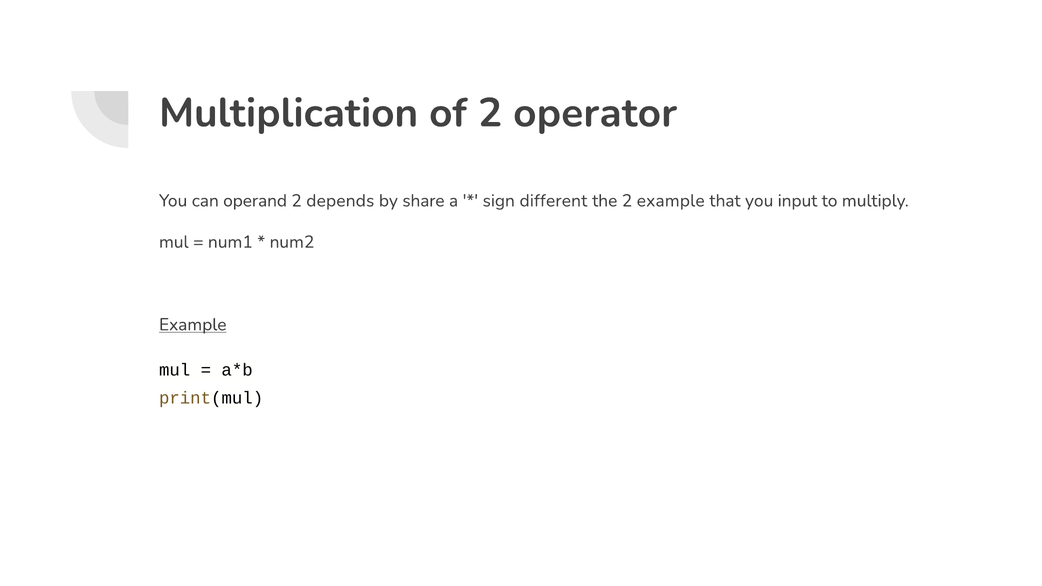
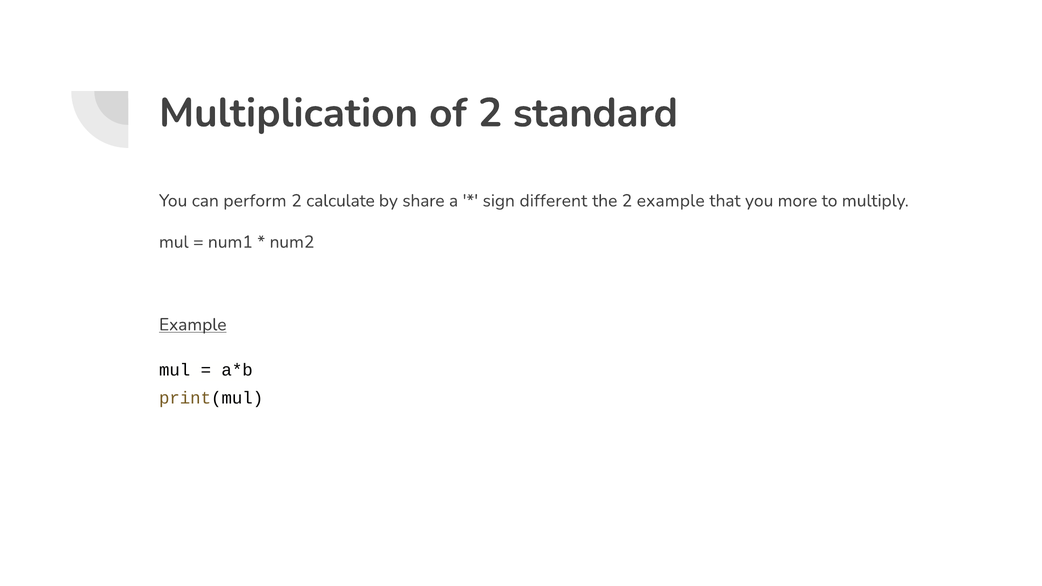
operator: operator -> standard (595, 113)
operand: operand -> perform (255, 201)
depends: depends -> calculate (341, 201)
input: input -> more (797, 201)
